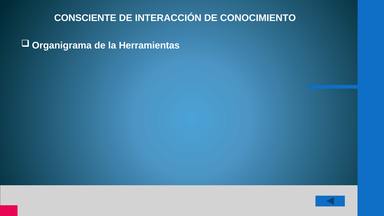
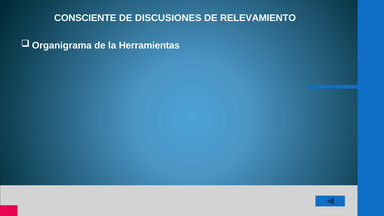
INTERACCIÓN: INTERACCIÓN -> DISCUSIONES (168, 18)
CONOCIMIENTO: CONOCIMIENTO -> RELEVAMIENTO (258, 18)
